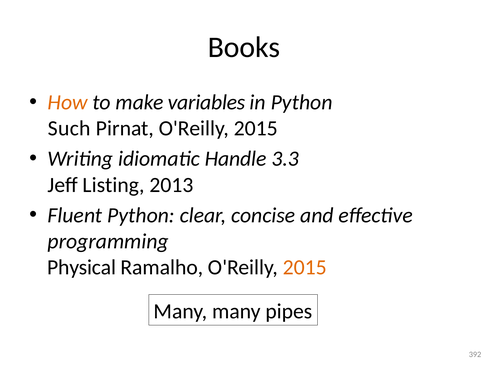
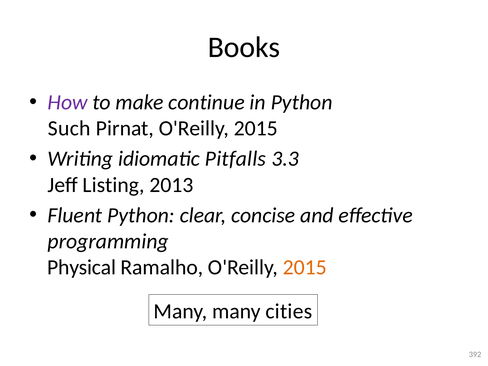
How colour: orange -> purple (68, 102)
variables: variables -> continue (207, 102)
Handle: Handle -> Pitfalls (235, 159)
pipes: pipes -> cities (289, 311)
